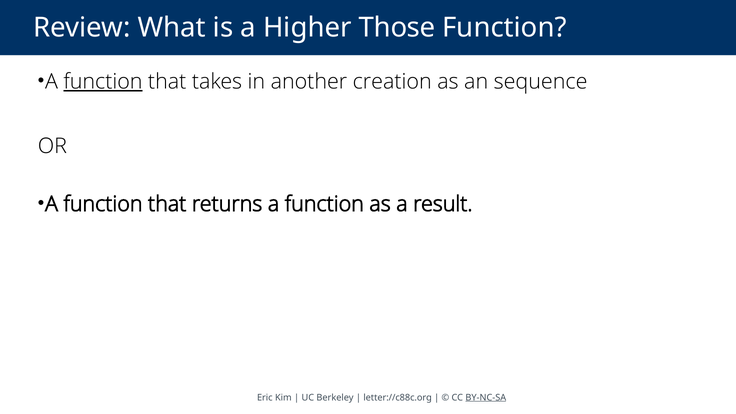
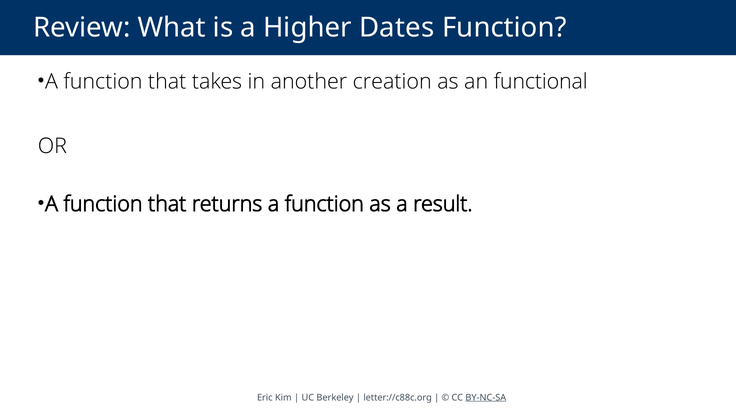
Those: Those -> Dates (397, 27)
function underline: present -> none (103, 82)
sequence: sequence -> functional (541, 82)
